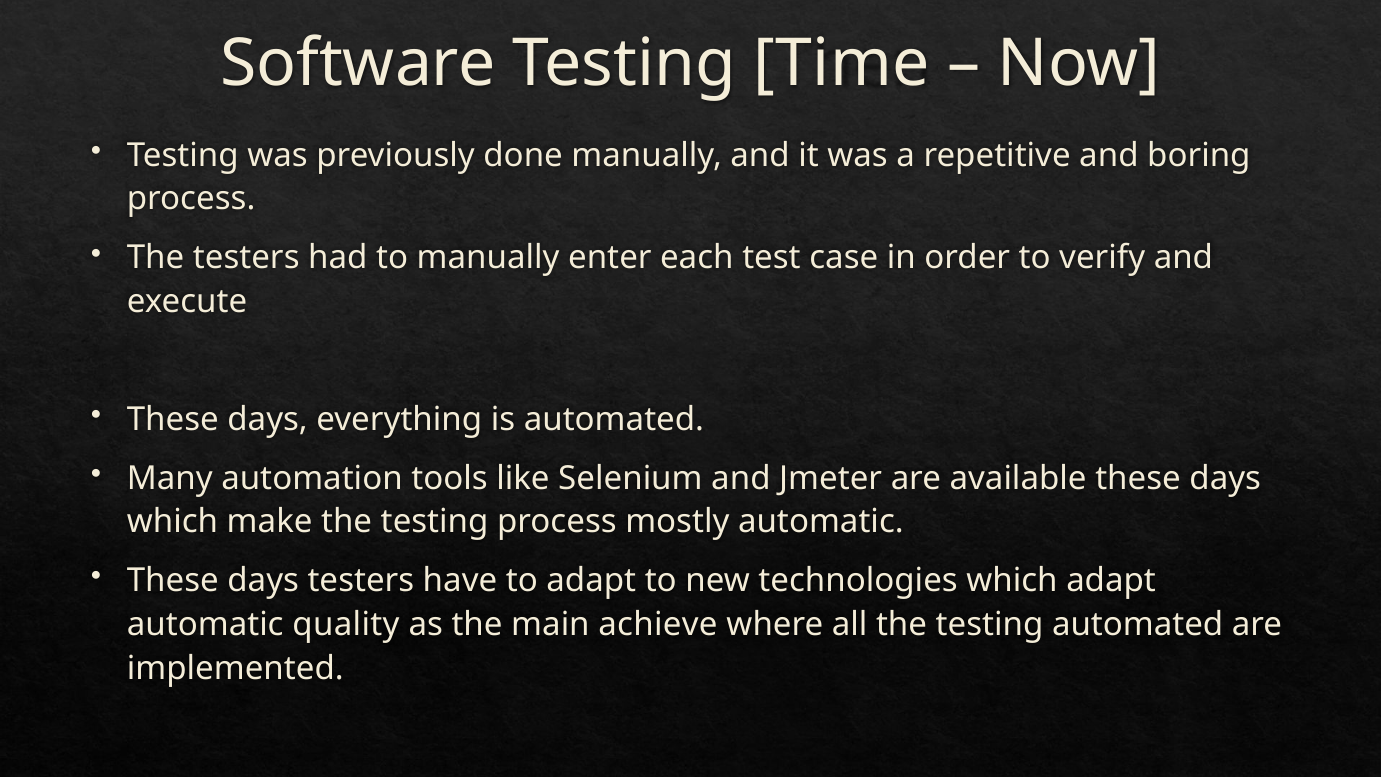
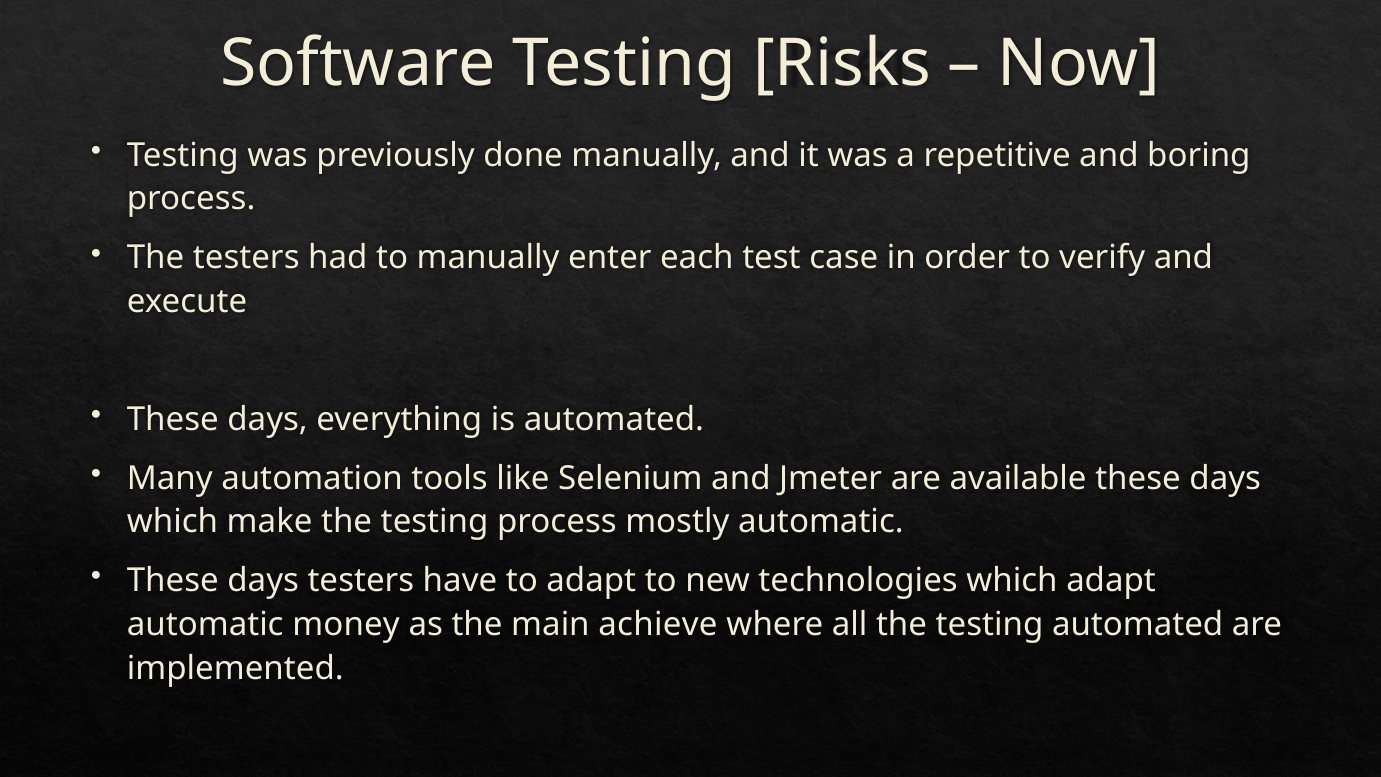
Time: Time -> Risks (842, 64)
quality: quality -> money (346, 624)
